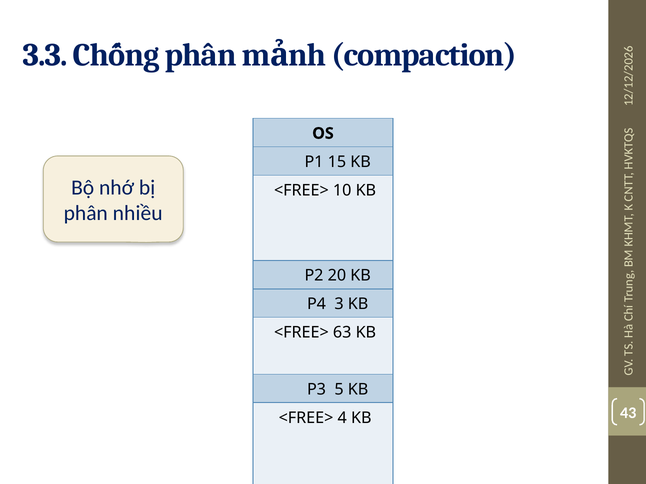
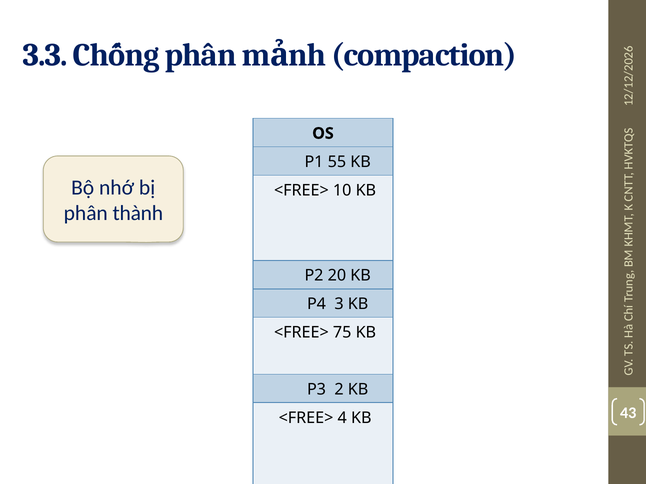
15: 15 -> 55 (337, 162)
nhiều: nhiều -> thành (138, 214)
63: 63 -> 75 (342, 333)
P3 5: 5 -> 2 (339, 390)
